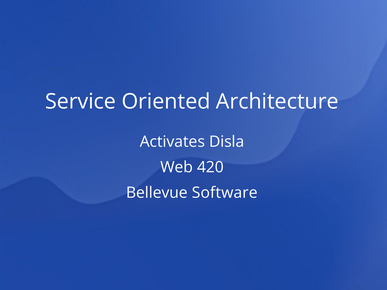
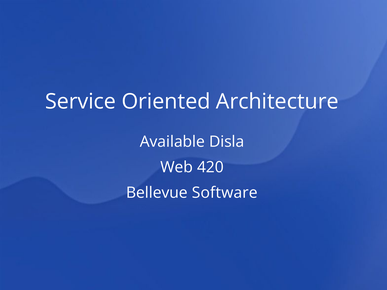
Activates: Activates -> Available (172, 142)
